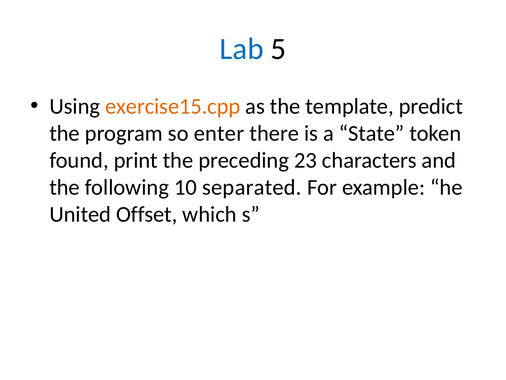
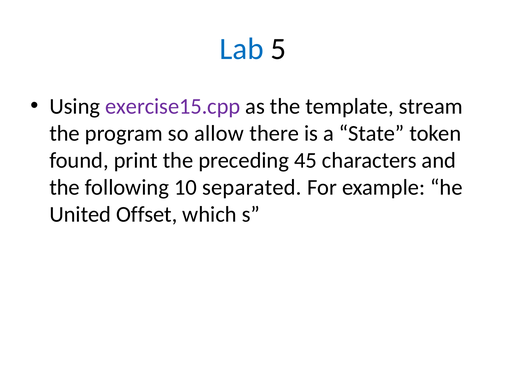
exercise15.cpp colour: orange -> purple (173, 106)
predict: predict -> stream (431, 106)
enter: enter -> allow (219, 133)
23: 23 -> 45 (305, 160)
